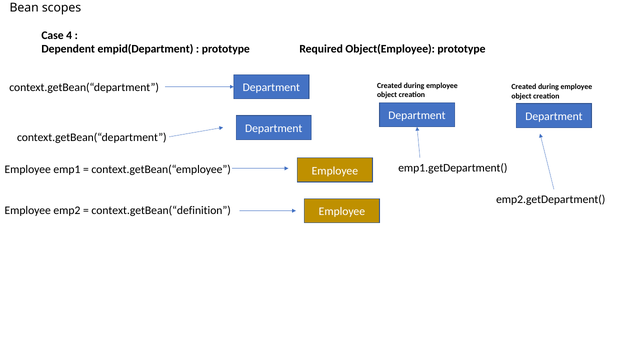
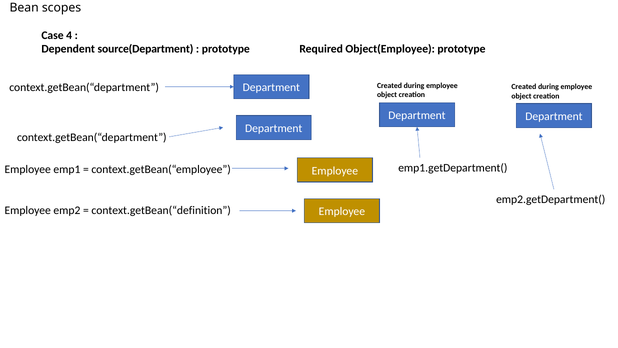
empid(Department: empid(Department -> source(Department (145, 49)
